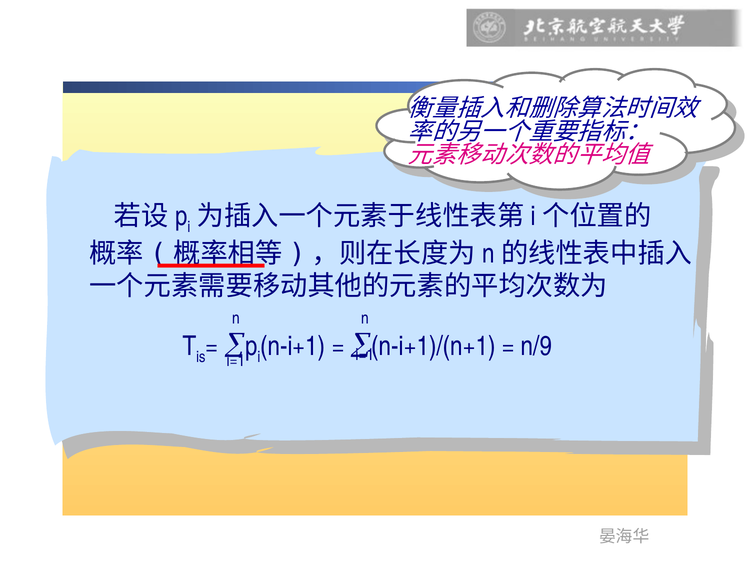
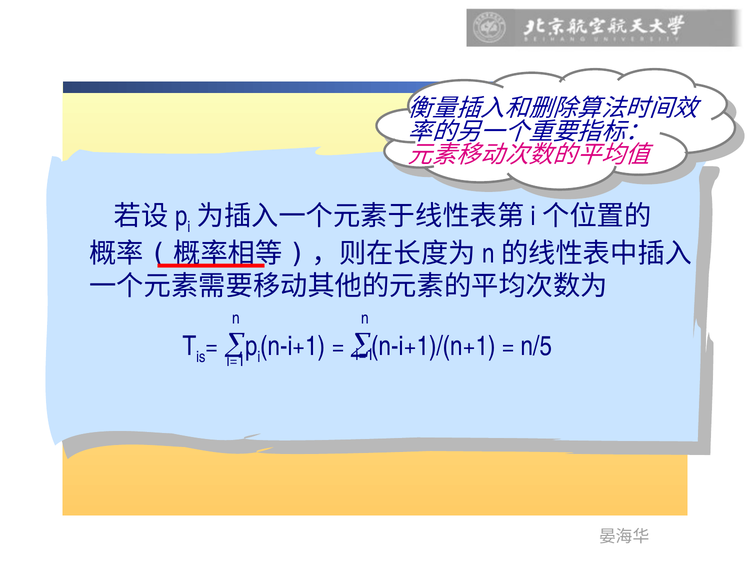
n/9: n/9 -> n/5 (537, 346)
